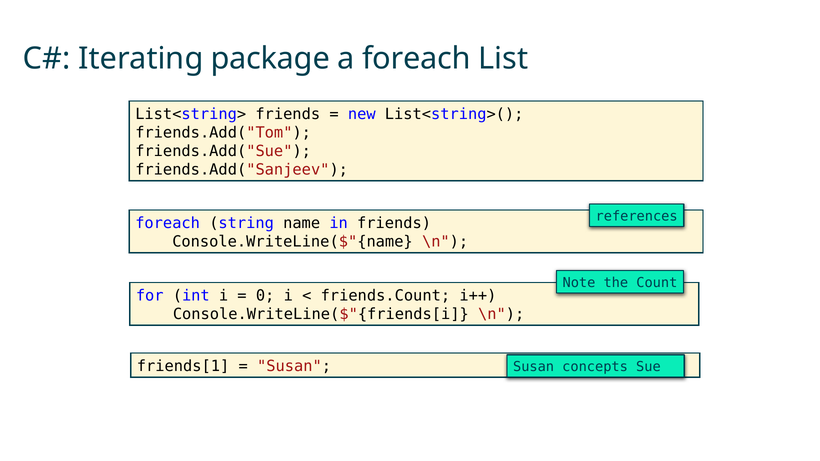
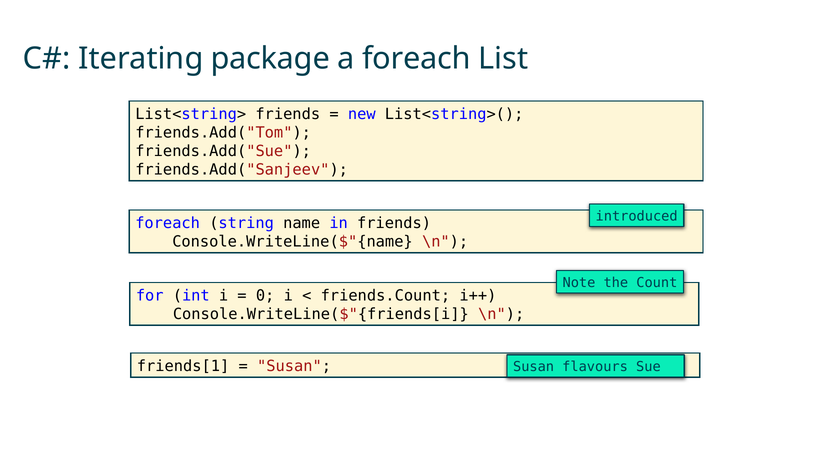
references: references -> introduced (637, 216)
concepts: concepts -> flavours (595, 367)
